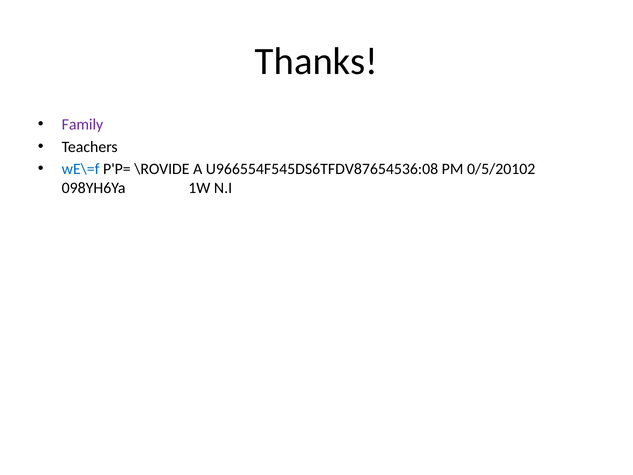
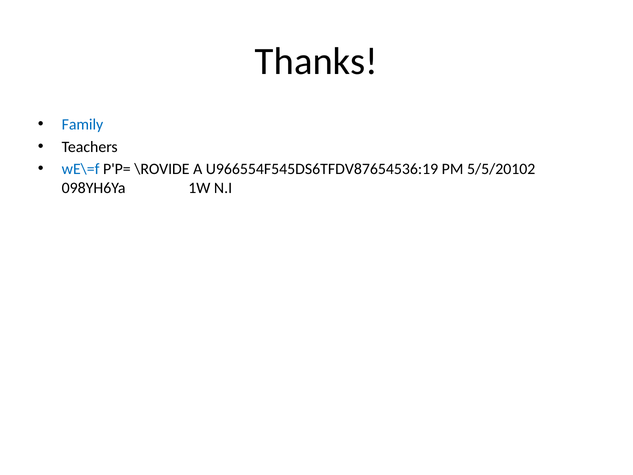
Family colour: purple -> blue (82, 125)
U966554F545DS6TFDV87654536:08: U966554F545DS6TFDV87654536:08 -> U966554F545DS6TFDV87654536:19 (322, 169)
0/5/20102: 0/5/20102 -> 5/5/20102 (501, 169)
